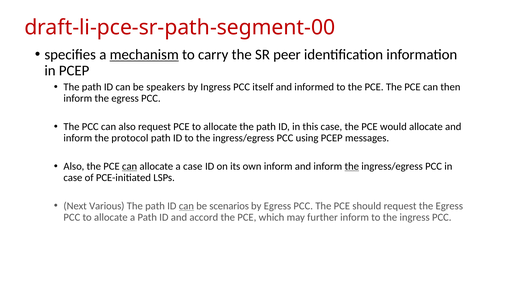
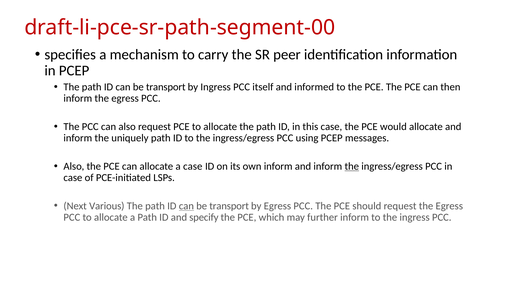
mechanism underline: present -> none (144, 55)
speakers: speakers -> transport (166, 87)
protocol: protocol -> uniquely (130, 138)
can underline: present -> none (130, 166)
scenarios: scenarios -> transport (229, 206)
accord: accord -> specify (204, 217)
